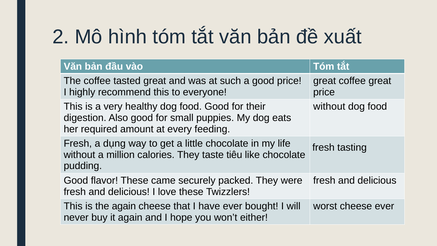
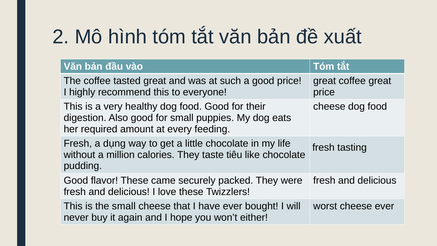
without: without -> cheese (329, 107)
the again: again -> small (124, 206)
